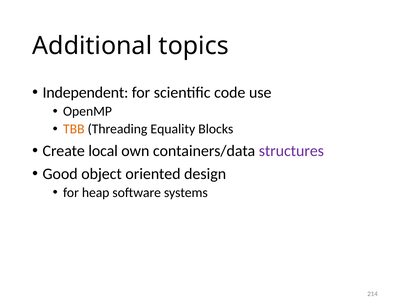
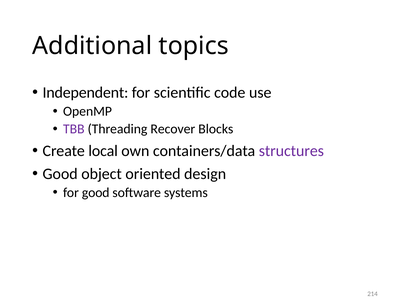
TBB colour: orange -> purple (74, 129)
Equality: Equality -> Recover (173, 129)
for heap: heap -> good (96, 192)
